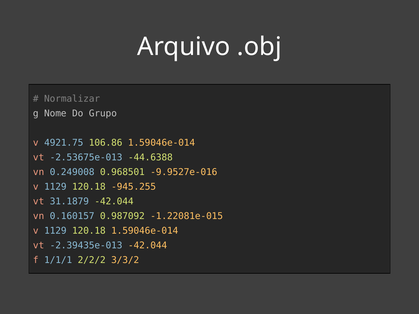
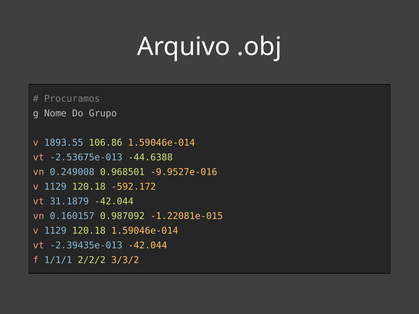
Normalizar: Normalizar -> Procuramos (72, 99)
4921.75: 4921.75 -> 1893.55 (64, 143)
-945.255: -945.255 -> -592.172 (134, 187)
